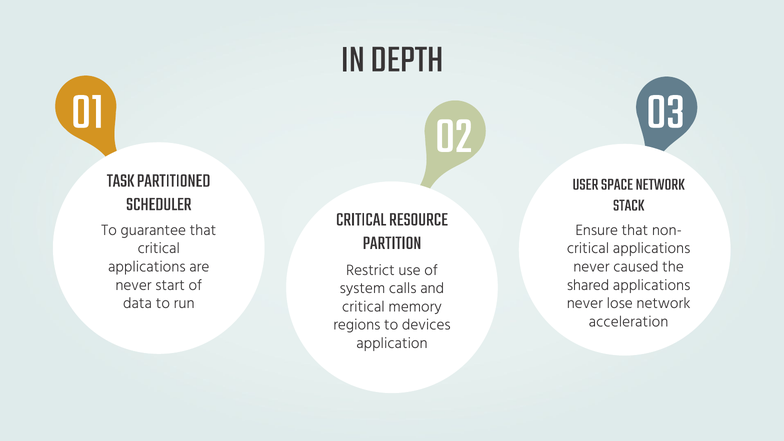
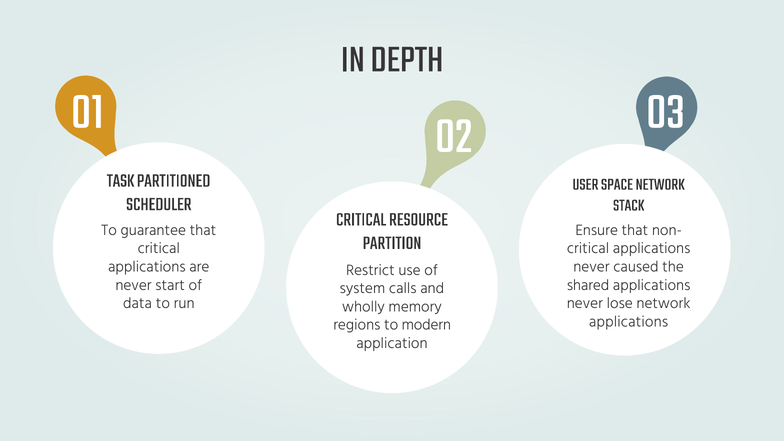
critical: critical -> wholly (363, 307)
acceleration: acceleration -> applications (629, 322)
devices: devices -> modern (426, 325)
